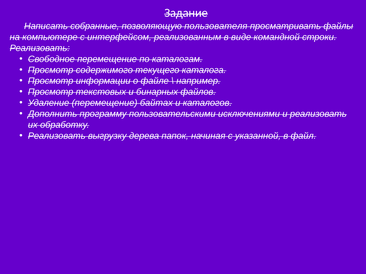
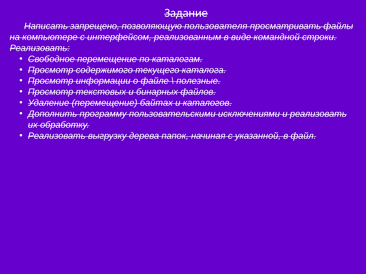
собранные: собранные -> запрещено (95, 26)
например: например -> полезные (198, 81)
